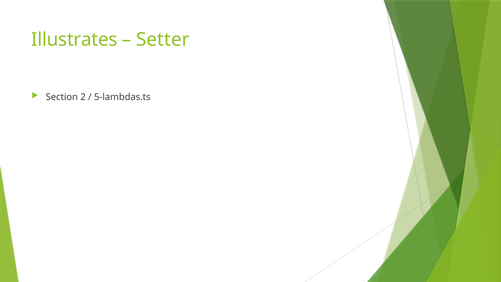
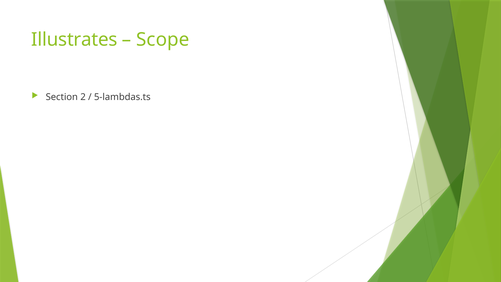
Setter: Setter -> Scope (163, 40)
